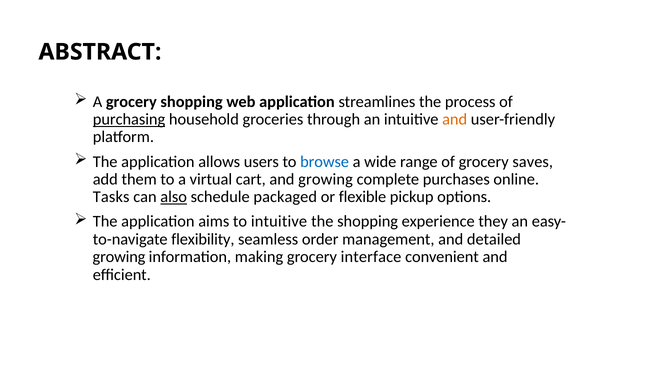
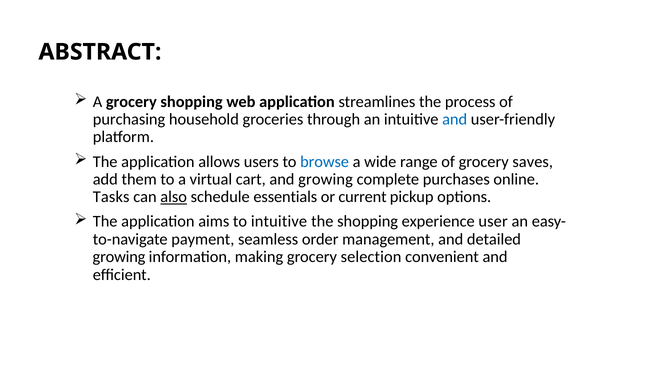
purchasing underline: present -> none (129, 119)
and colour: orange -> blue (455, 119)
packaged: packaged -> essentials (285, 197)
flexible: flexible -> current (363, 197)
they: they -> user (493, 221)
flexibility: flexibility -> payment (203, 239)
interface: interface -> selection (371, 257)
